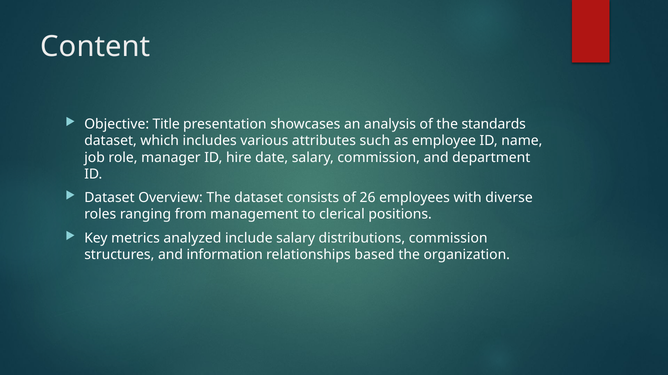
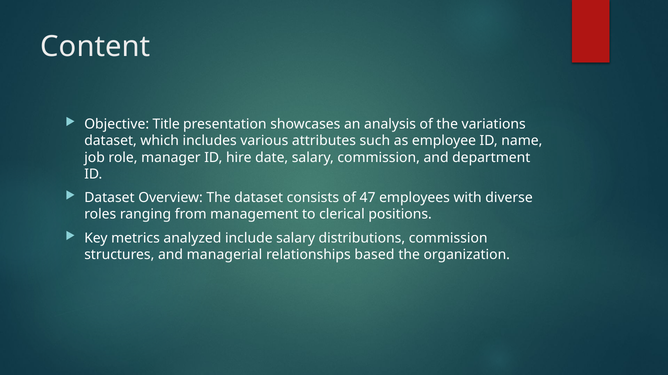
standards: standards -> variations (494, 124)
26: 26 -> 47 (368, 198)
information: information -> managerial (225, 255)
